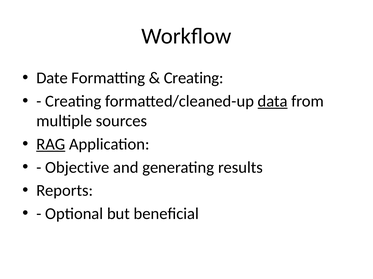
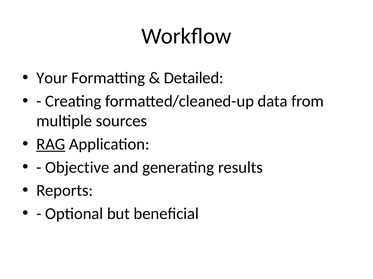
Date: Date -> Your (52, 78)
Creating: Creating -> Detailed (194, 78)
data underline: present -> none (273, 101)
